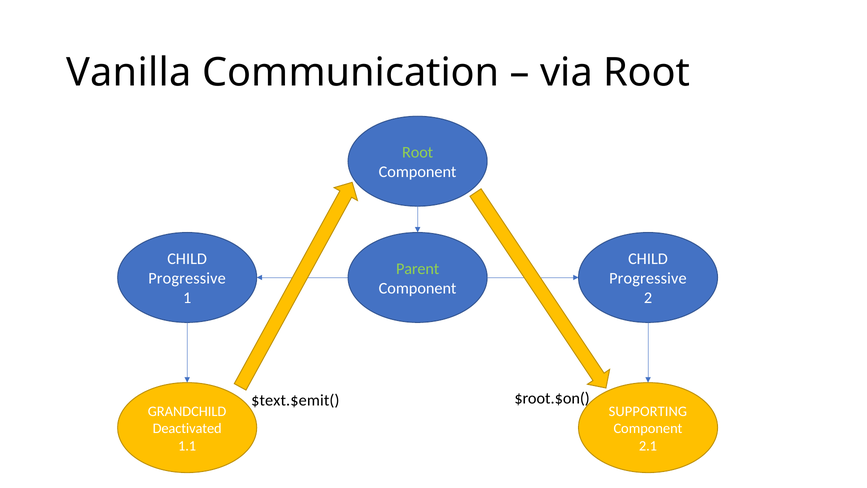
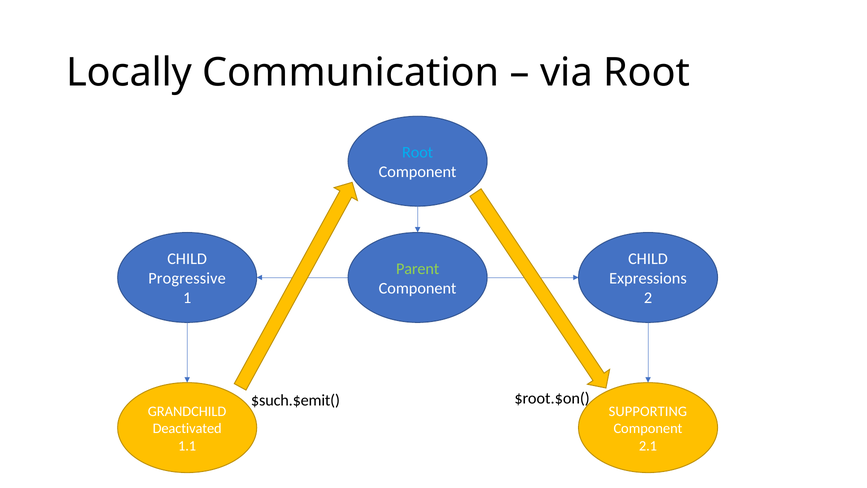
Vanilla: Vanilla -> Locally (129, 73)
Root colour: light green -> light blue (418, 152)
Progressive: Progressive -> Expressions (648, 278)
$text.$emit(: $text.$emit( -> $such.$emit( (295, 400)
